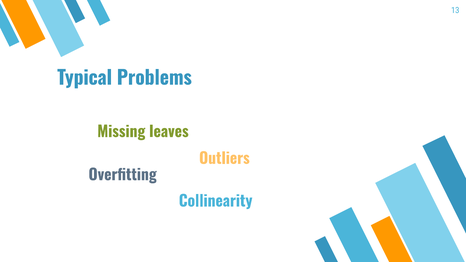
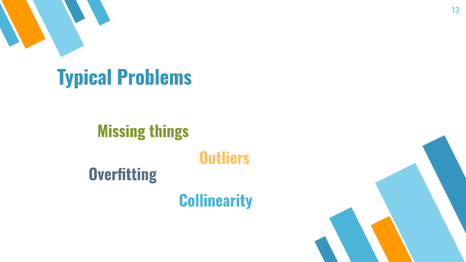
leaves: leaves -> things (169, 132)
